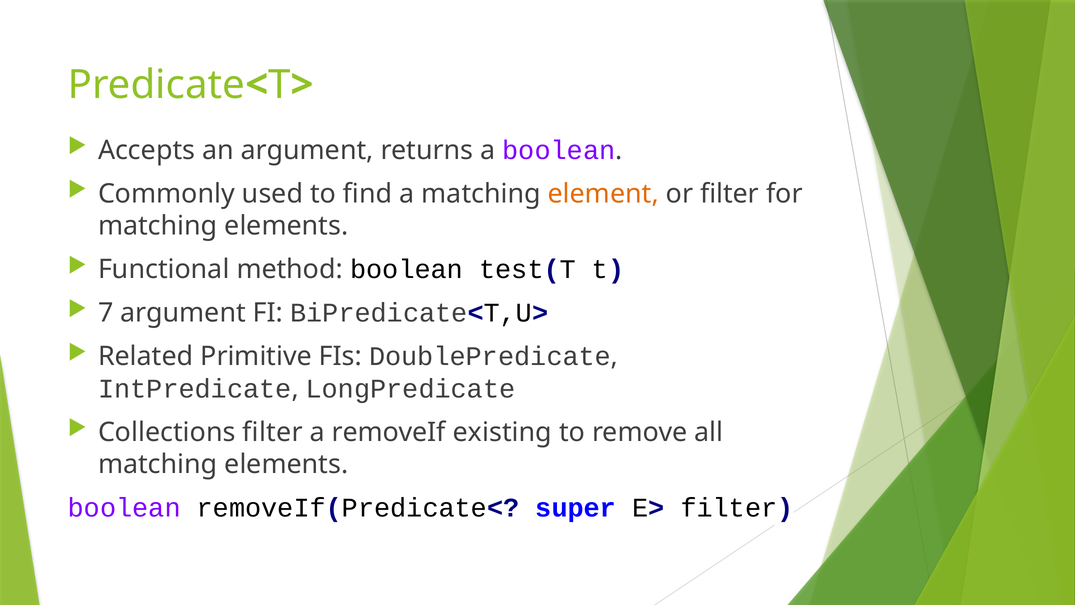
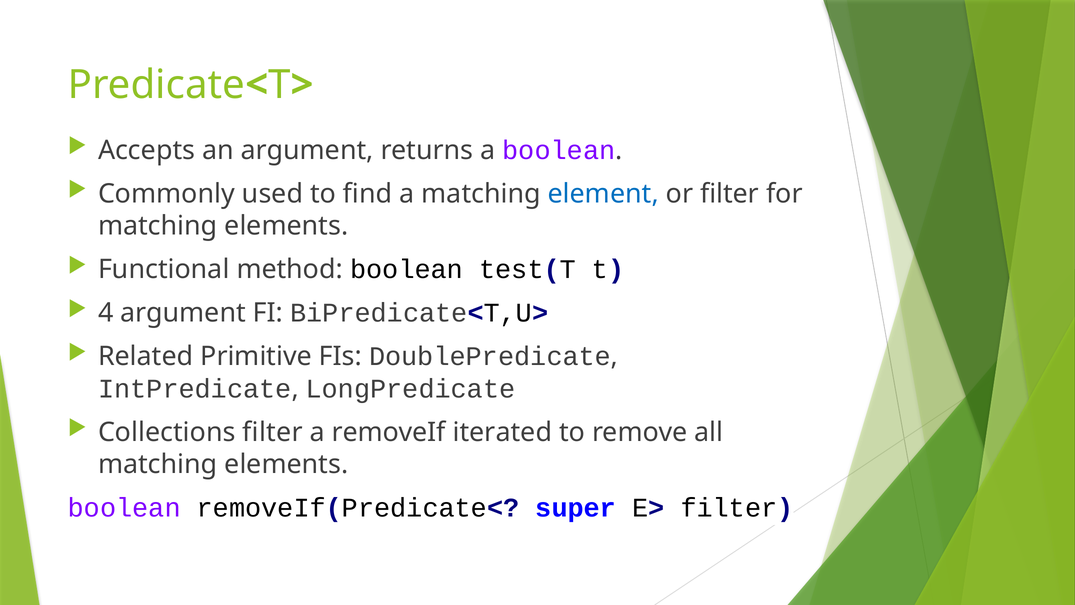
element colour: orange -> blue (603, 194)
7: 7 -> 4 (106, 313)
existing: existing -> iterated (502, 432)
